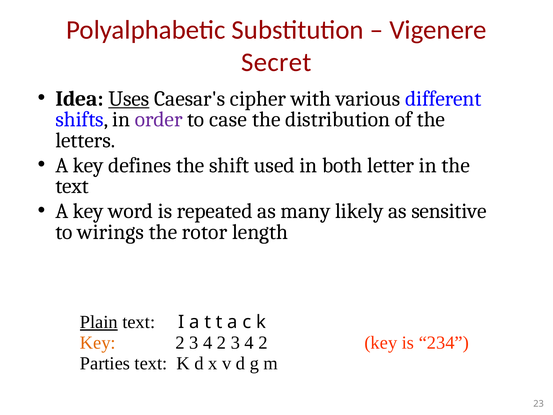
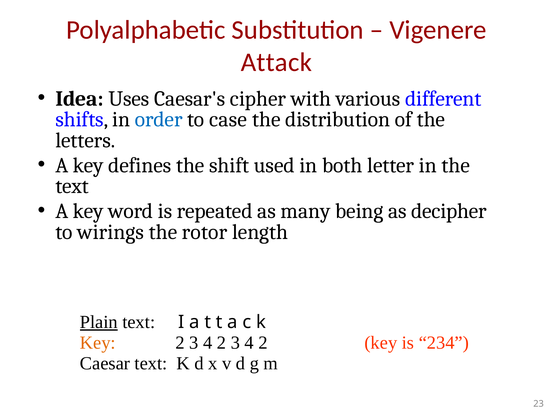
Secret: Secret -> Attack (276, 62)
Uses underline: present -> none (129, 99)
order colour: purple -> blue (159, 119)
likely: likely -> being (359, 211)
sensitive: sensitive -> decipher (449, 211)
Parties: Parties -> Caesar (105, 363)
